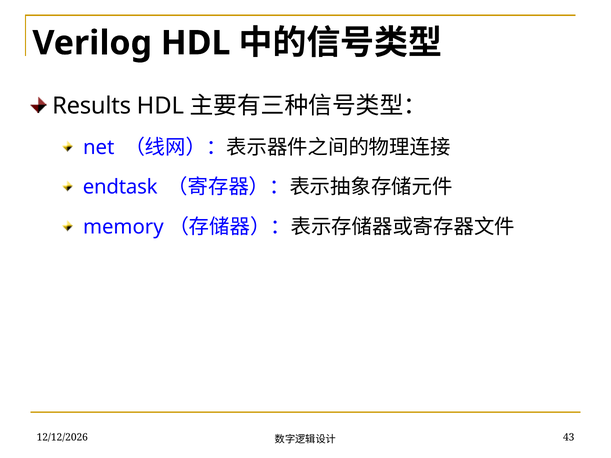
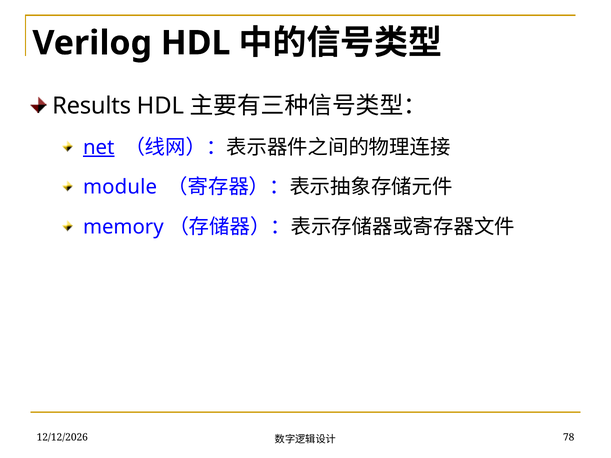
net underline: none -> present (99, 148)
endtask: endtask -> module (120, 187)
43: 43 -> 78 (569, 438)
